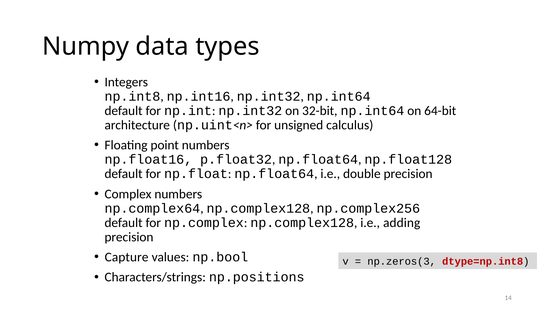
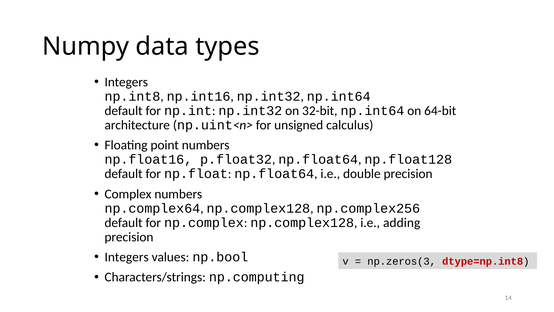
Capture: Capture -> Integers (127, 257)
np.positions: np.positions -> np.computing (257, 277)
